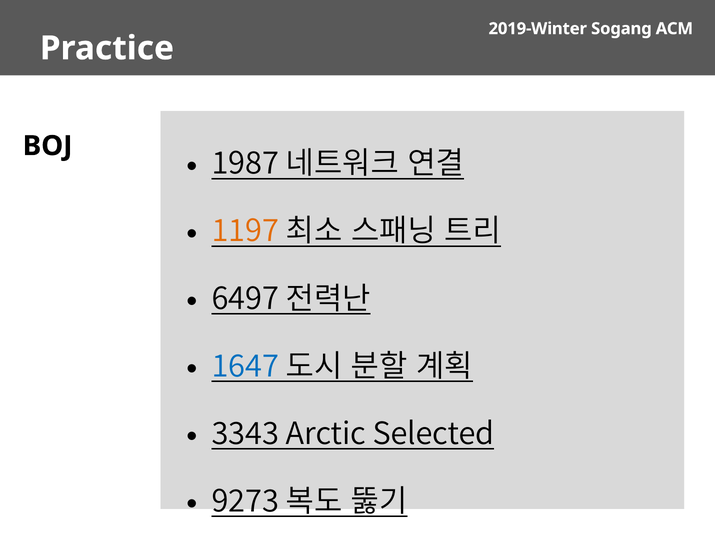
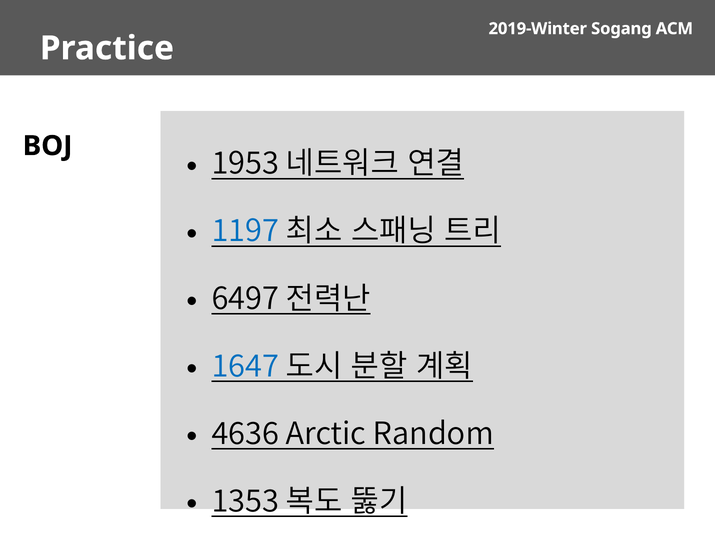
1987: 1987 -> 1953 (245, 164)
1197 colour: orange -> blue (245, 231)
3343: 3343 -> 4636 (245, 434)
Selected: Selected -> Random (433, 434)
9273: 9273 -> 1353 (245, 502)
